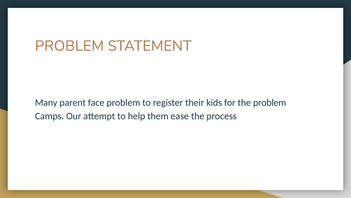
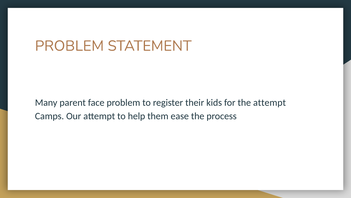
the problem: problem -> attempt (270, 102)
